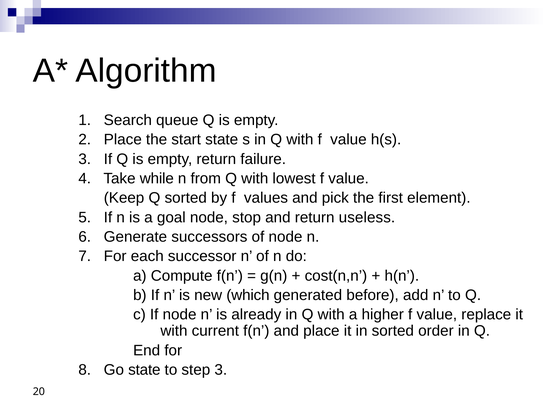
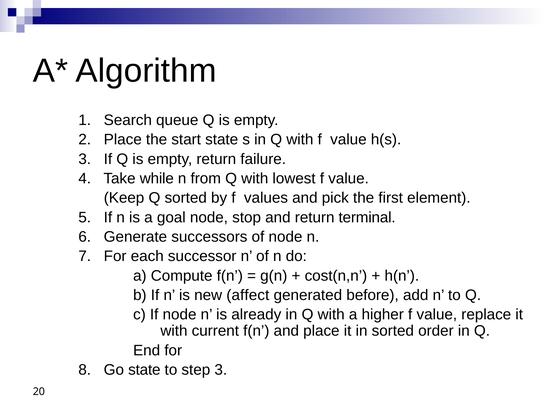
useless: useless -> terminal (367, 217)
which: which -> affect (248, 295)
